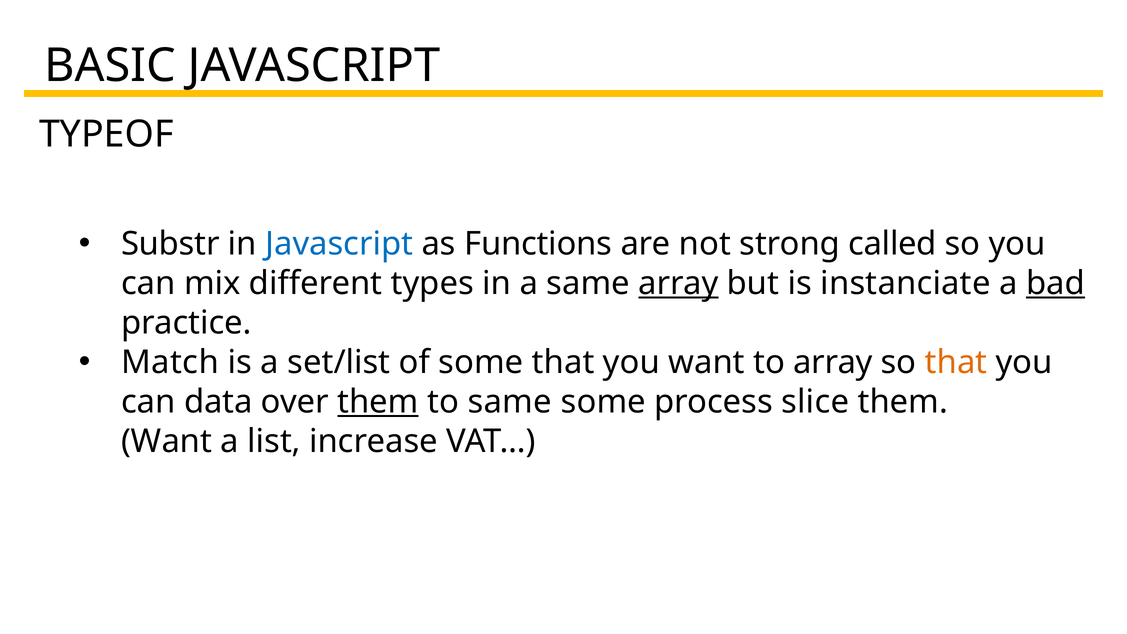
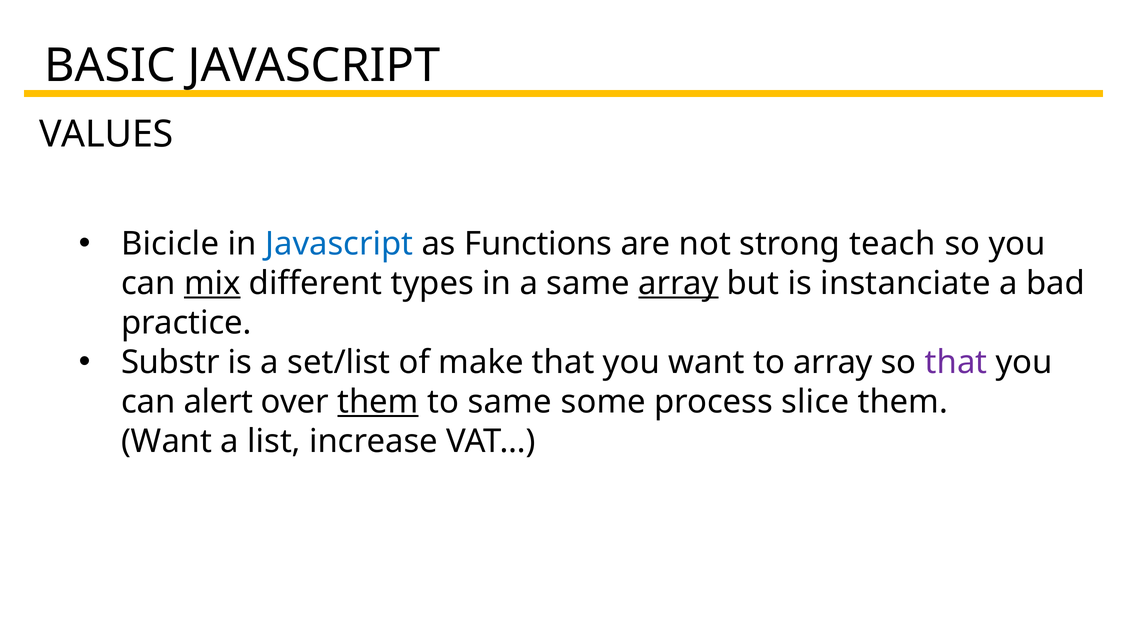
TYPEOF: TYPEOF -> VALUES (106, 134)
Substr: Substr -> Bicicle (170, 244)
called: called -> teach (892, 244)
mix underline: none -> present (212, 284)
bad underline: present -> none (1056, 284)
Match: Match -> Substr (170, 362)
of some: some -> make (481, 362)
that colour: orange -> purple (956, 362)
data: data -> alert (218, 402)
